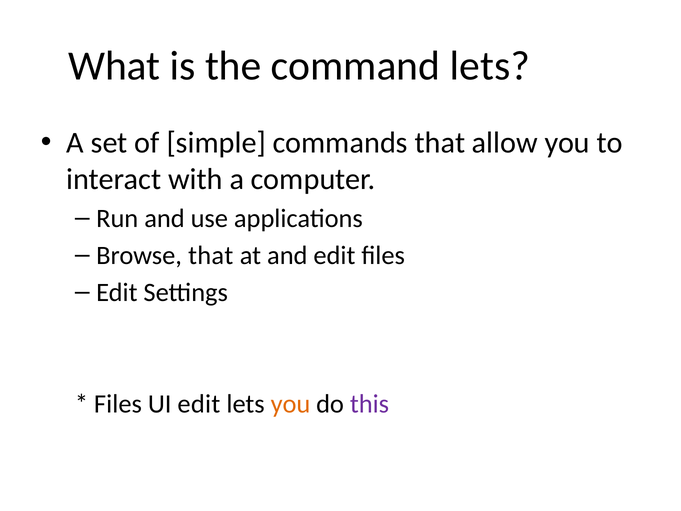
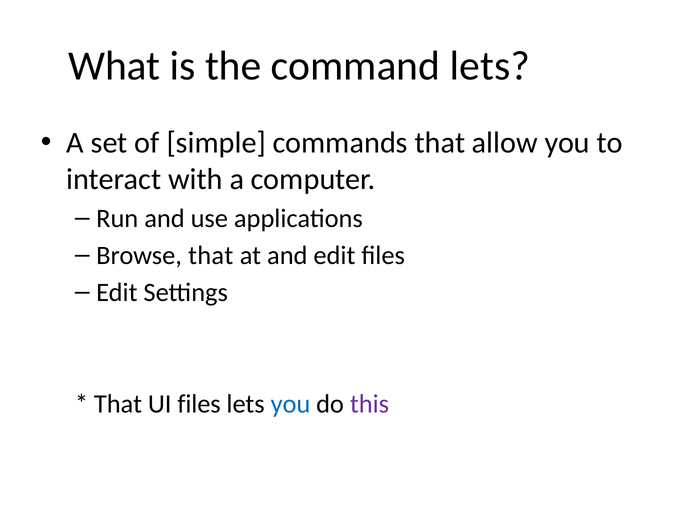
Files: Files -> That (118, 404)
UI edit: edit -> files (199, 404)
you colour: orange -> blue (291, 404)
